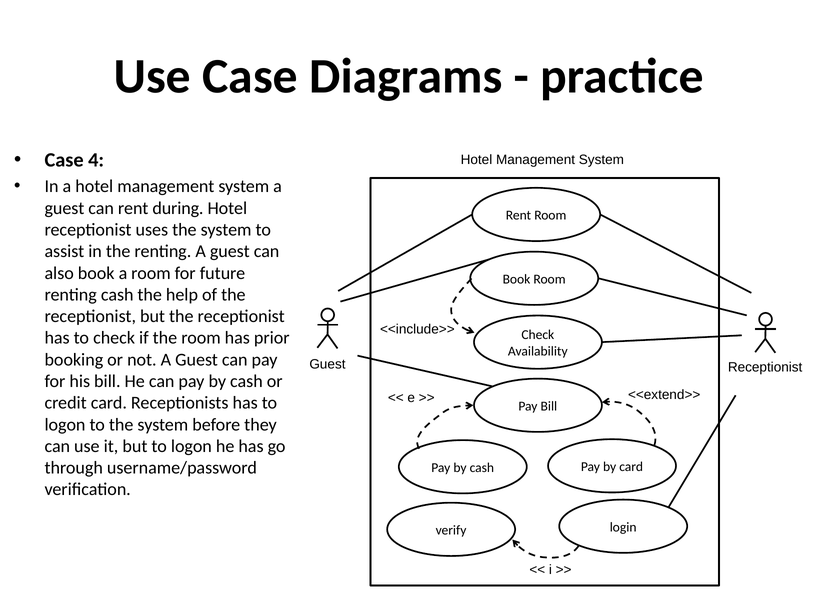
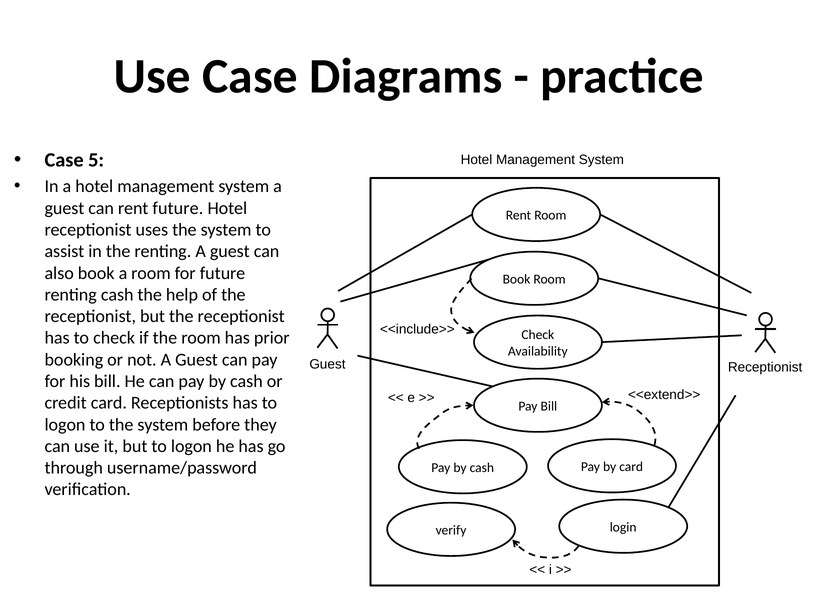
4: 4 -> 5 (96, 160)
rent during: during -> future (178, 208)
